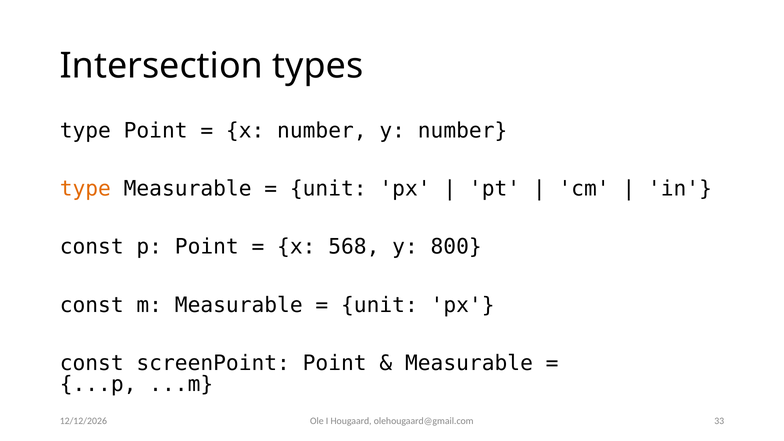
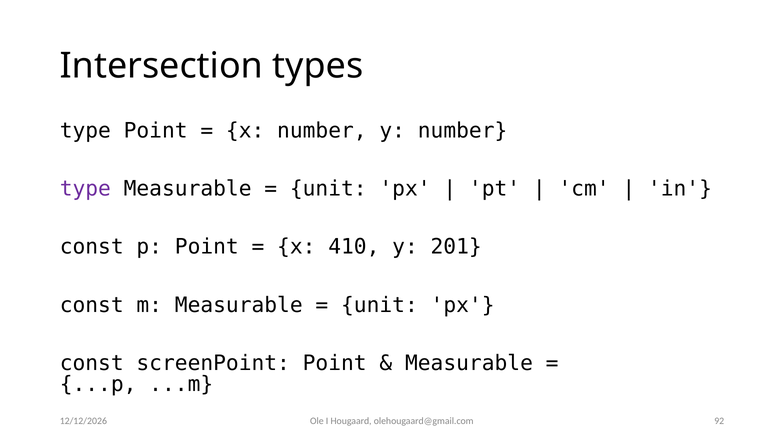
type colour: orange -> purple (85, 189)
568: 568 -> 410 (354, 247)
800: 800 -> 201 (456, 247)
33: 33 -> 92 (719, 421)
